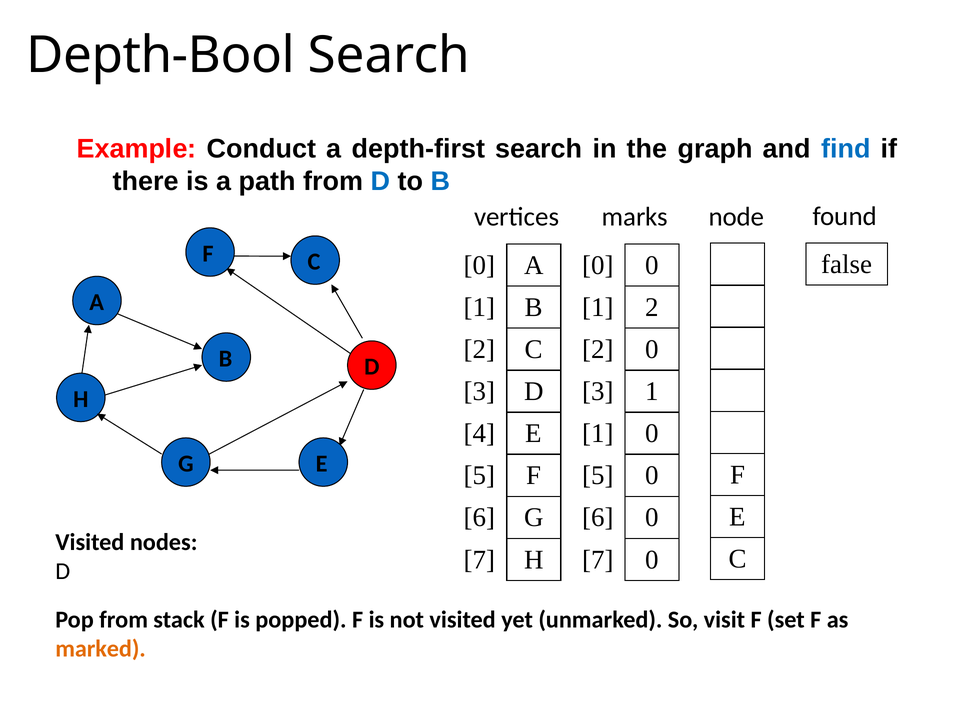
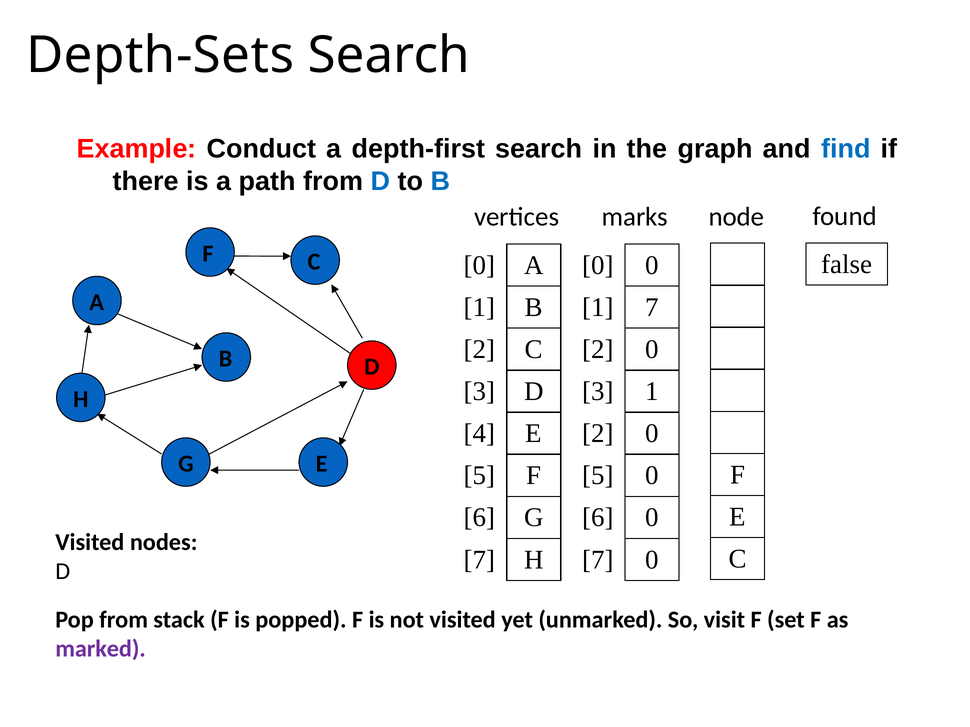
Depth-Bool: Depth-Bool -> Depth-Sets (160, 55)
1 2: 2 -> 7 (652, 308)
1: 1 -> 2 (598, 434)
marked colour: orange -> purple (101, 649)
